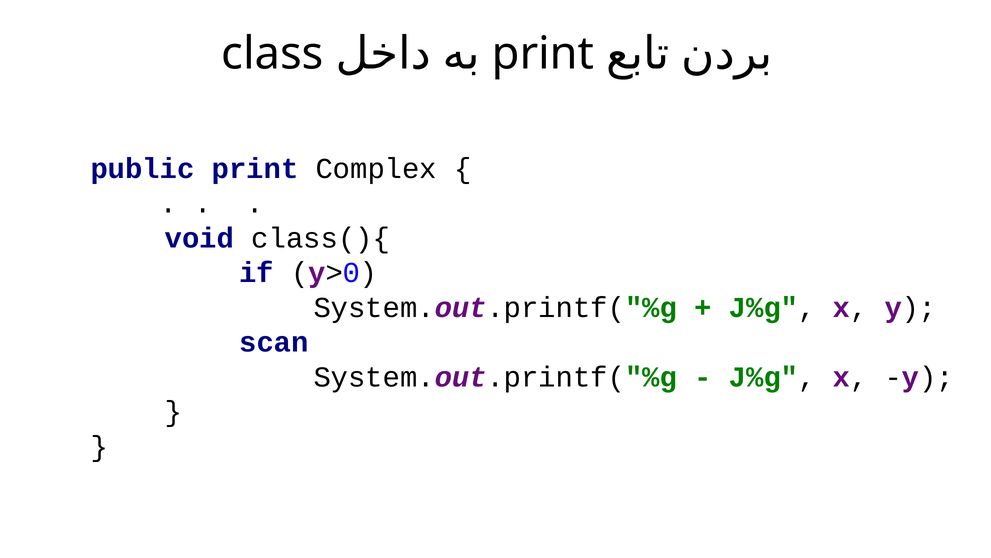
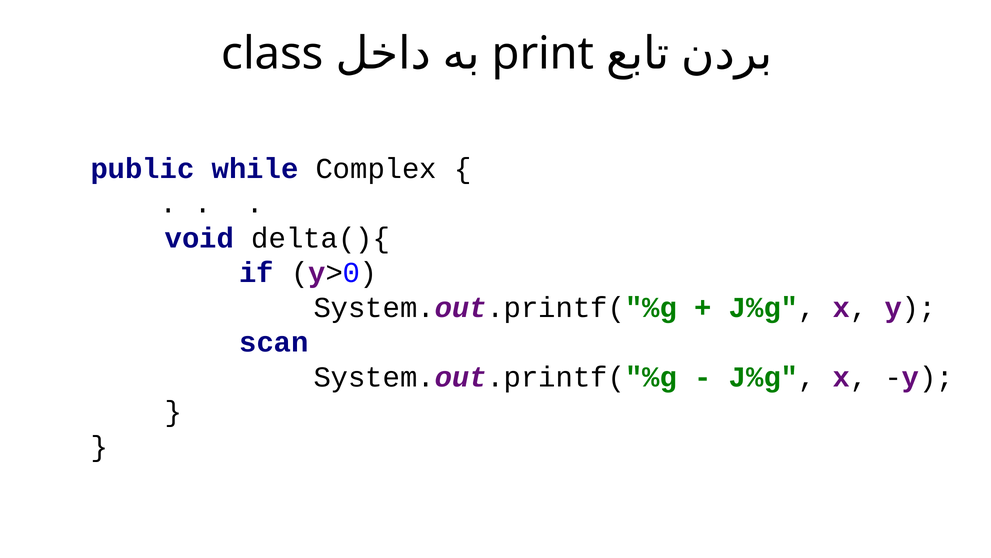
public print: print -> while (255, 168)
class(){: class(){ -> delta(){ (321, 238)
